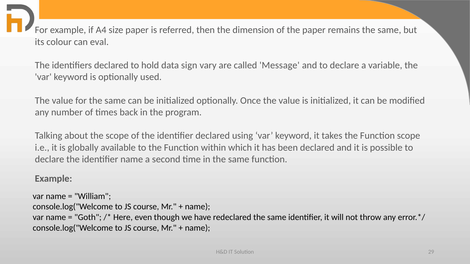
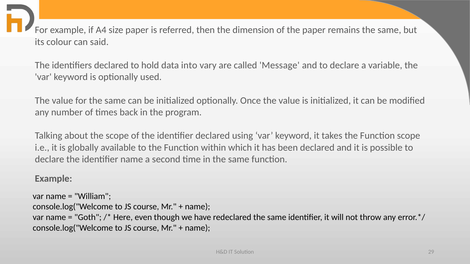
eval: eval -> said (99, 42)
sign: sign -> into (189, 65)
